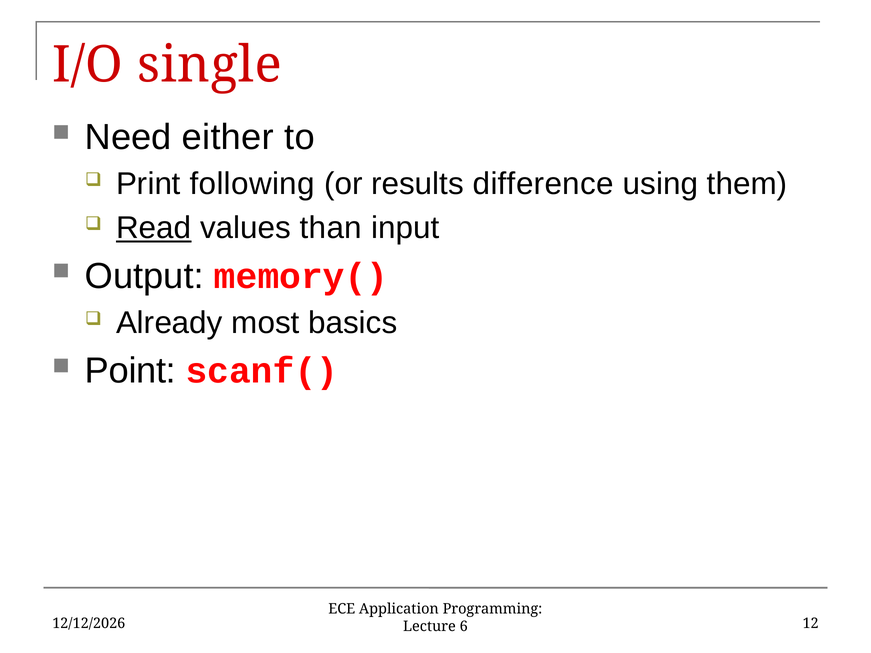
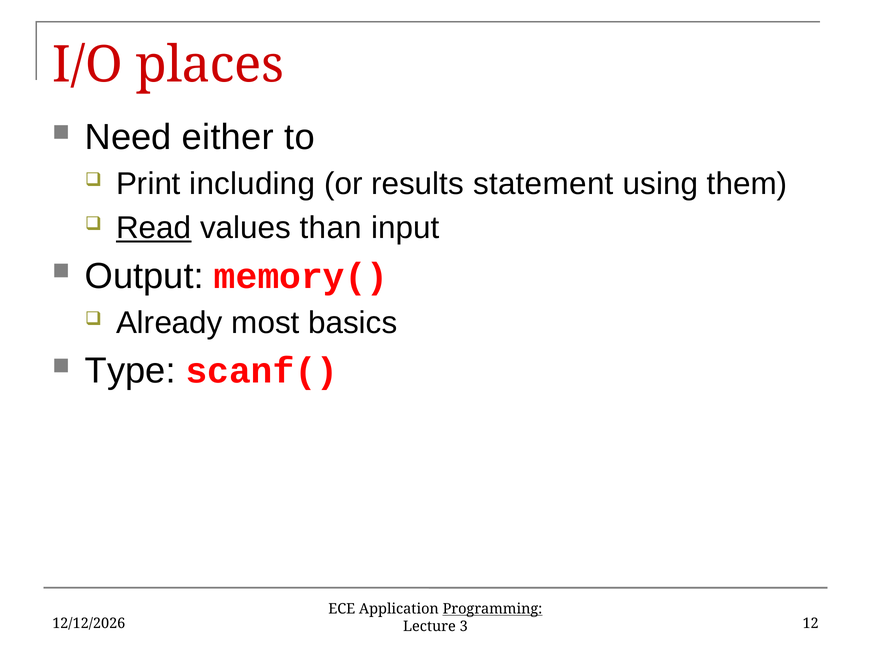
single: single -> places (210, 65)
following: following -> including (252, 184)
difference: difference -> statement (543, 184)
Point: Point -> Type (130, 371)
Programming underline: none -> present (493, 609)
6: 6 -> 3 (464, 627)
